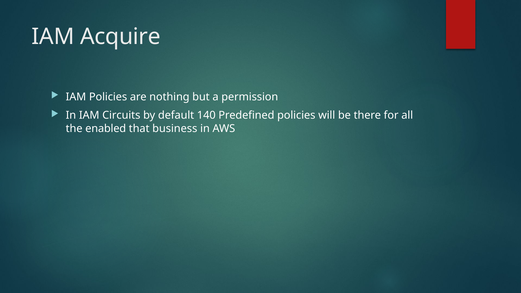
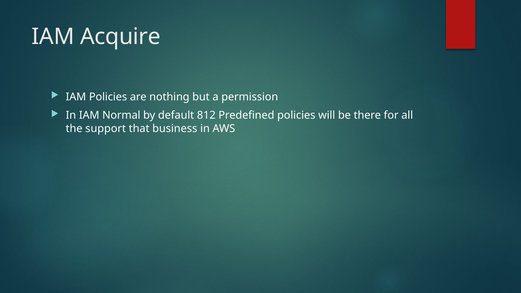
Circuits: Circuits -> Normal (121, 115)
140: 140 -> 812 (206, 115)
enabled: enabled -> support (106, 128)
